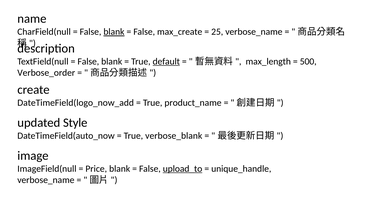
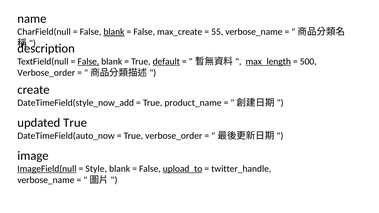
25: 25 -> 55 (217, 32)
False underline: none -> present (88, 61)
max_length underline: none -> present (268, 61)
DateTimeField(logo_now_add: DateTimeField(logo_now_add -> DateTimeField(style_now_add (76, 103)
updated Style: Style -> True (75, 123)
True verbose_blank: verbose_blank -> verbose_order (174, 136)
ImageField(null underline: none -> present (47, 169)
Price: Price -> Style (96, 169)
unique_handle: unique_handle -> twitter_handle (241, 169)
